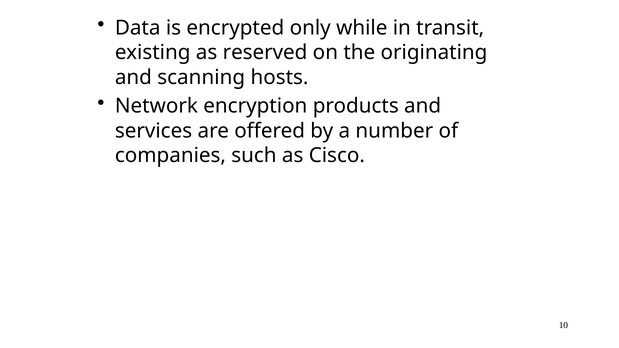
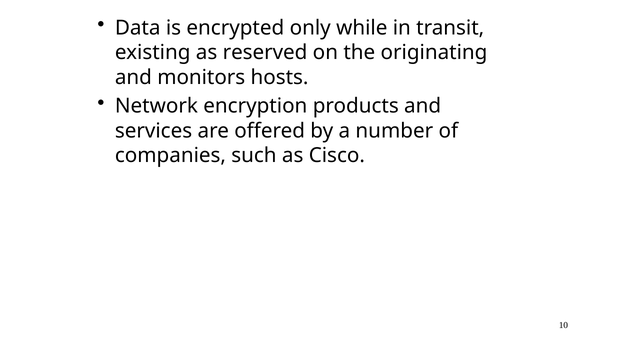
scanning: scanning -> monitors (201, 77)
